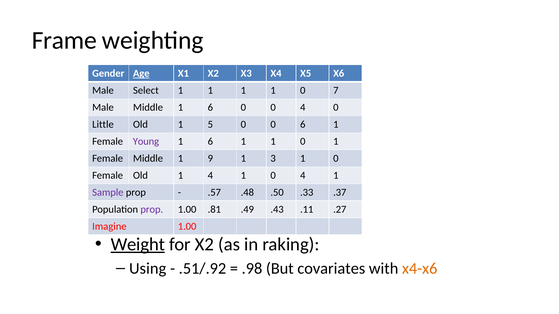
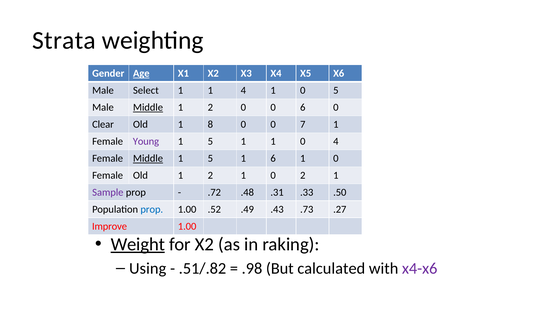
Frame: Frame -> Strata (64, 41)
1: 1 -> 4 (243, 91)
0 7: 7 -> 5 (336, 91)
Middle underline: none -> present (148, 108)
6: 6 -> 2 (210, 108)
0 0 4: 4 -> 6 (303, 108)
Little: Little -> Clear (103, 125)
5: 5 -> 8 (210, 125)
0 6: 6 -> 7 (303, 125)
6: 6 -> 5 (210, 142)
0 1: 1 -> 4 (336, 142)
Middle underline: none -> present (148, 159)
9: 9 -> 5 (210, 159)
1 3: 3 -> 6 (273, 159)
Old 1 4: 4 -> 2 (210, 176)
1 0 4: 4 -> 2 (303, 176)
.57: .57 -> .72 (214, 193)
.50: .50 -> .31 (277, 193)
.37: .37 -> .50 (340, 193)
prop colour: purple -> blue (152, 210)
.81: .81 -> .52 (214, 210)
.11: .11 -> .73 (307, 210)
Imagine: Imagine -> Improve (109, 227)
.51/.92: .51/.92 -> .51/.82 (202, 269)
covariates: covariates -> calculated (331, 269)
x4-x6 colour: orange -> purple (420, 269)
